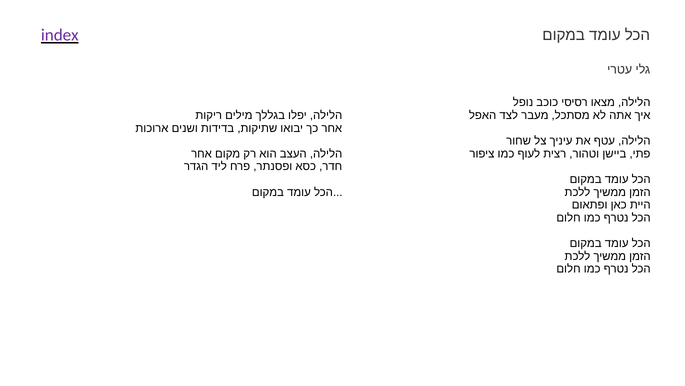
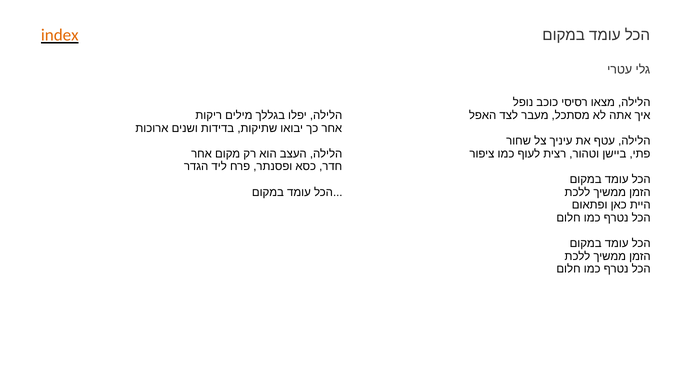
index colour: purple -> orange (60, 35)
